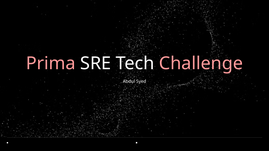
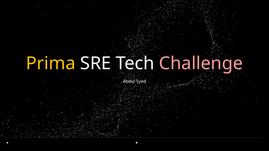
Prima colour: pink -> yellow (51, 64)
